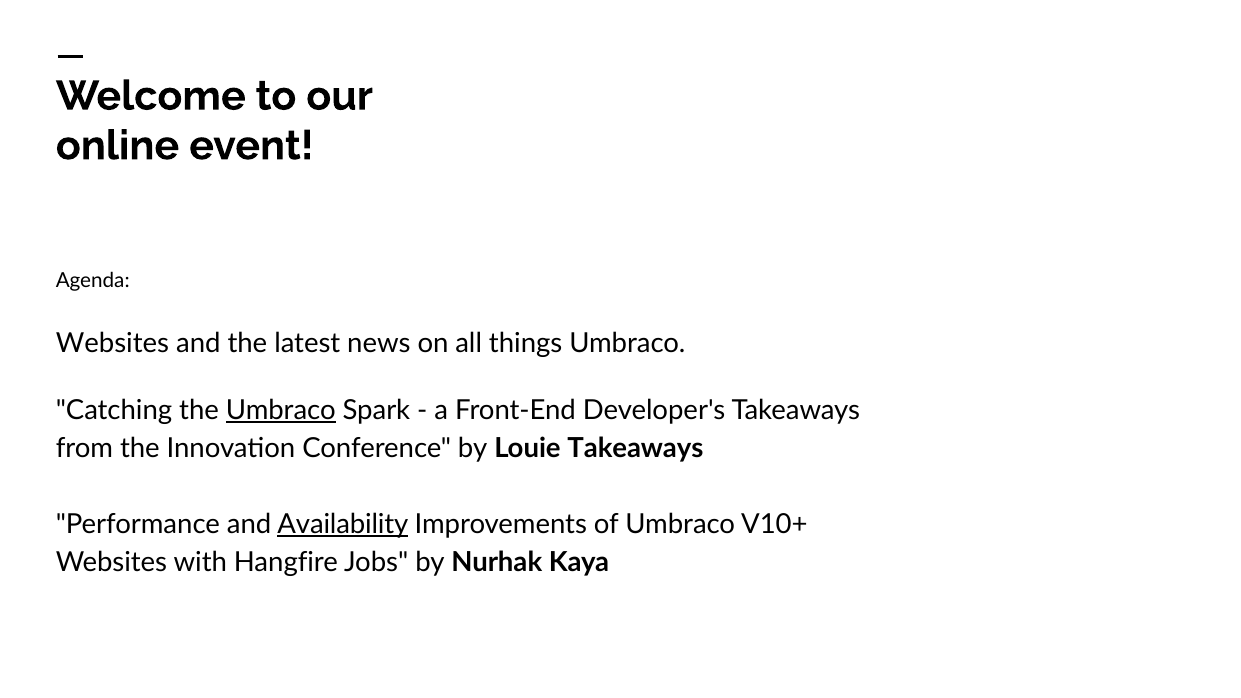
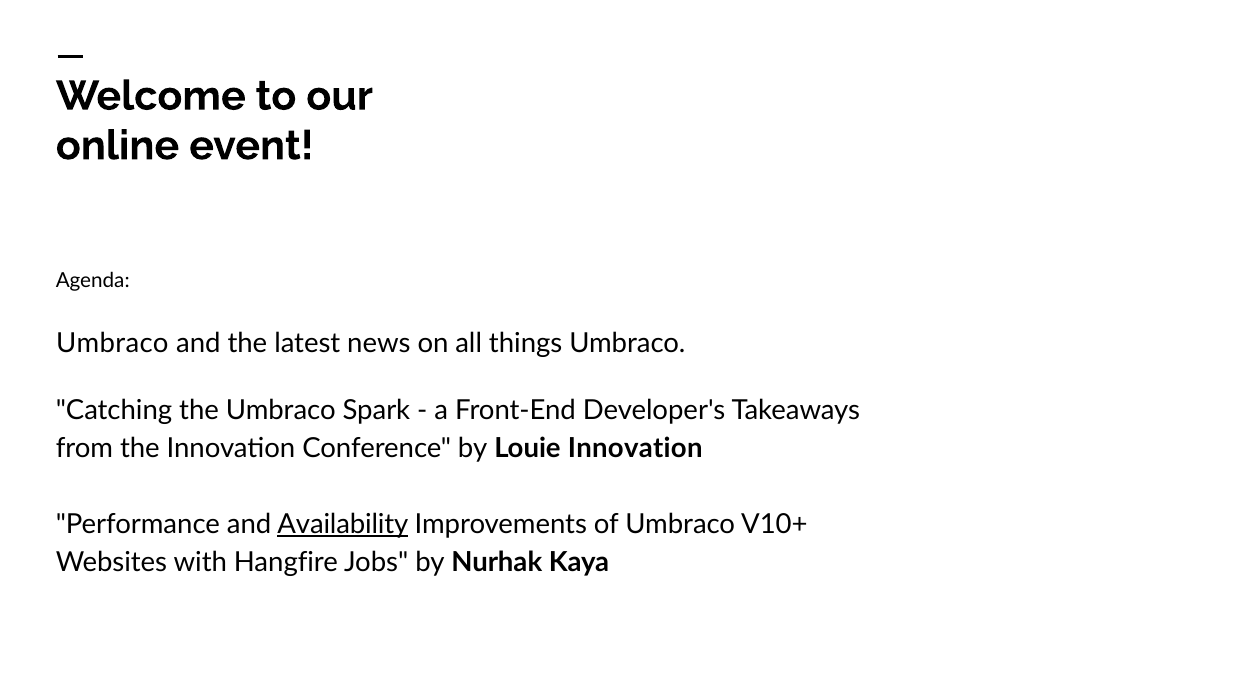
Websites: Websites -> Umbraco (112, 344)
Umbraco underline: present -> none (281, 410)
Louie Takeaways: Takeaways -> Innovation (635, 448)
